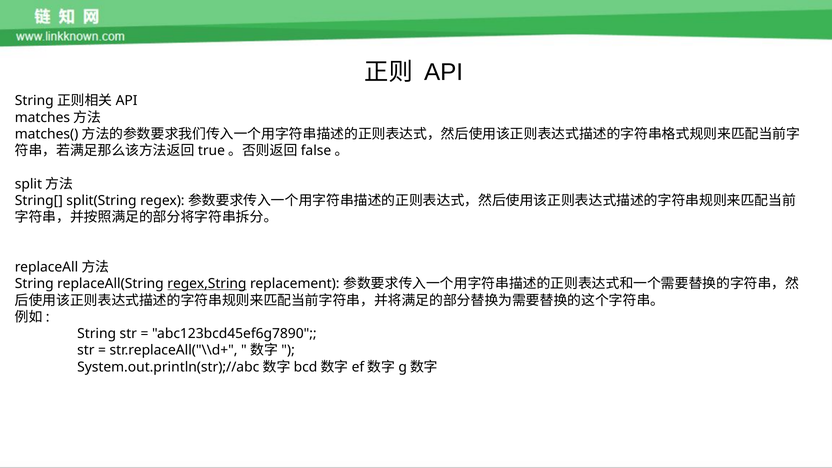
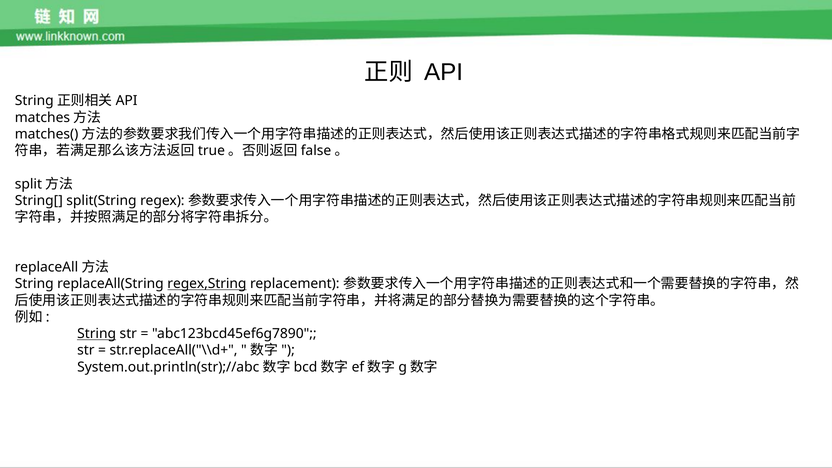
String underline: none -> present (97, 334)
